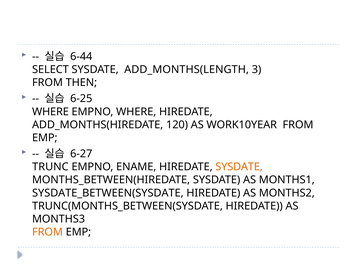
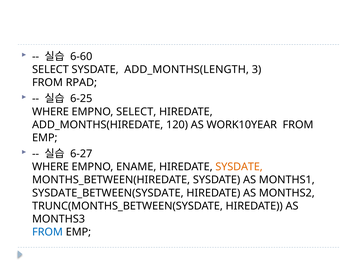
6-44: 6-44 -> 6-60 (81, 57)
THEN: THEN -> RPAD (81, 83)
EMPNO WHERE: WHERE -> SELECT (136, 112)
TRUNC: TRUNC -> WHERE (50, 167)
FROM colour: orange -> blue (47, 233)
